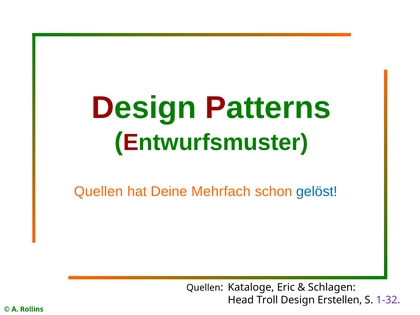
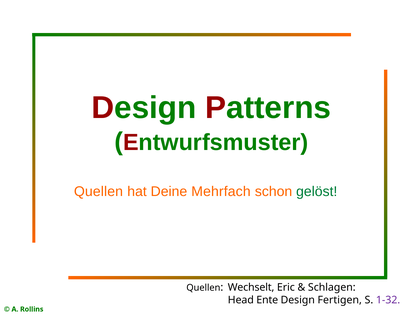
gelöst colour: blue -> green (317, 192)
Kataloge: Kataloge -> Wechselt (251, 287)
Troll: Troll -> Ente (267, 300)
Erstellen: Erstellen -> Fertigen (340, 300)
